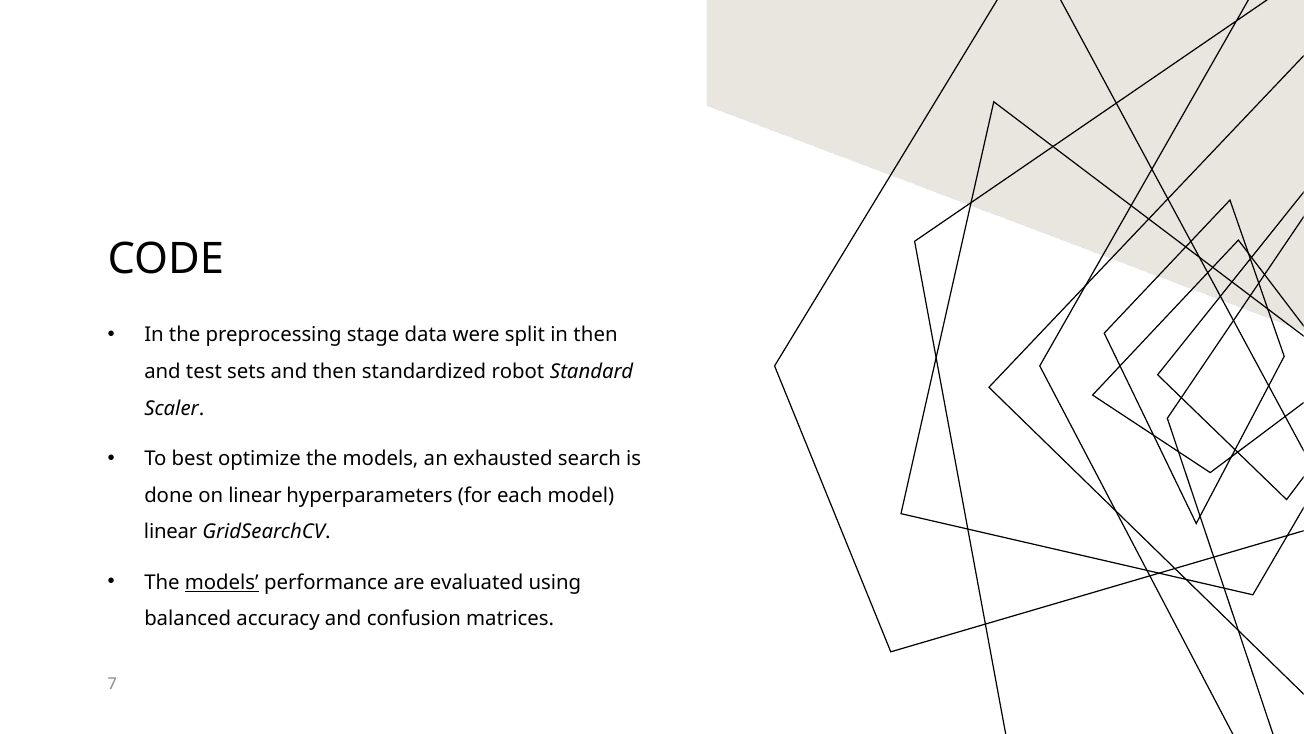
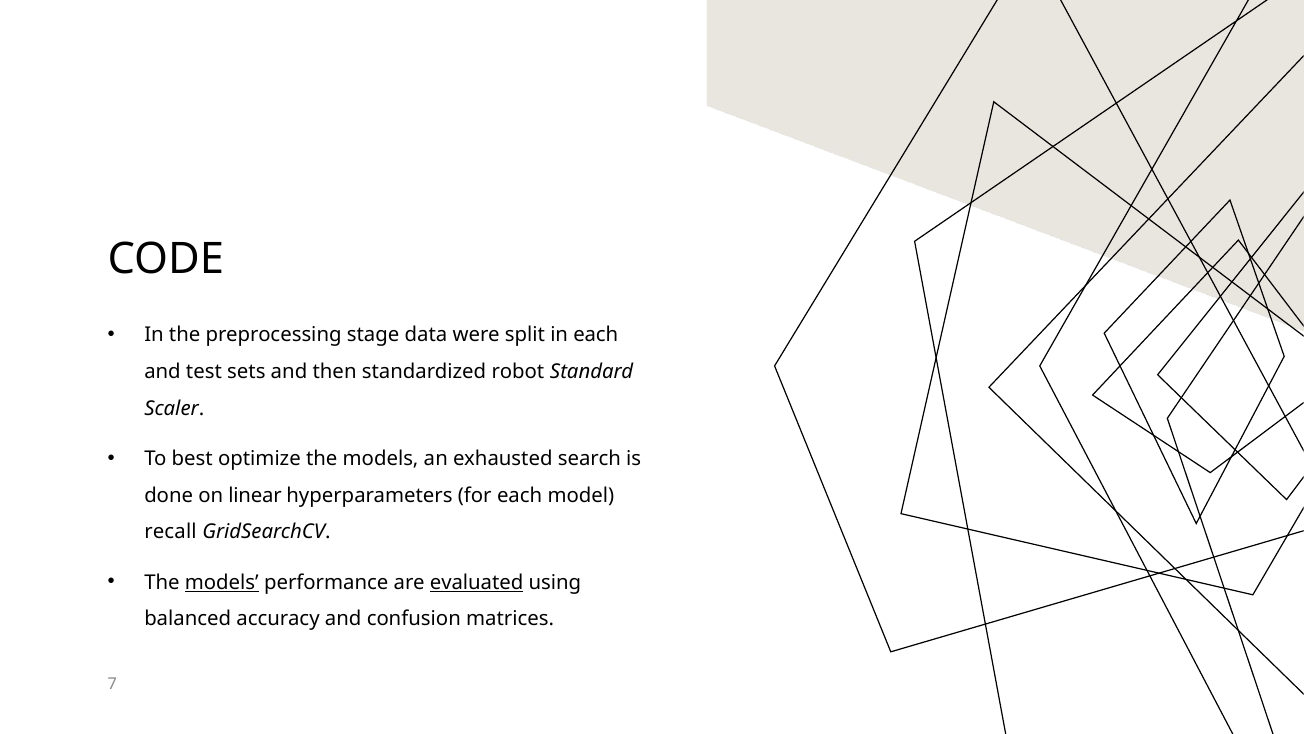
in then: then -> each (596, 335)
linear: linear -> recall (170, 532)
evaluated underline: none -> present (477, 582)
